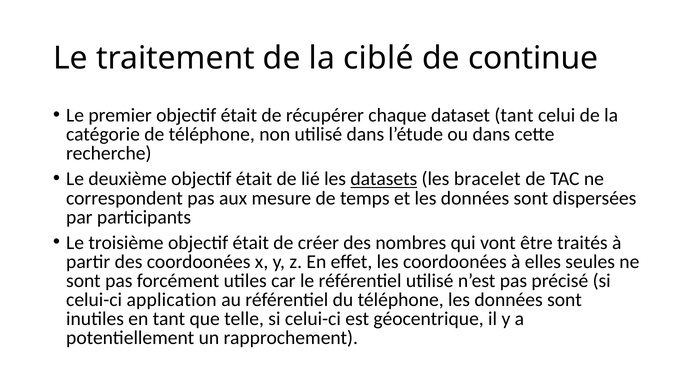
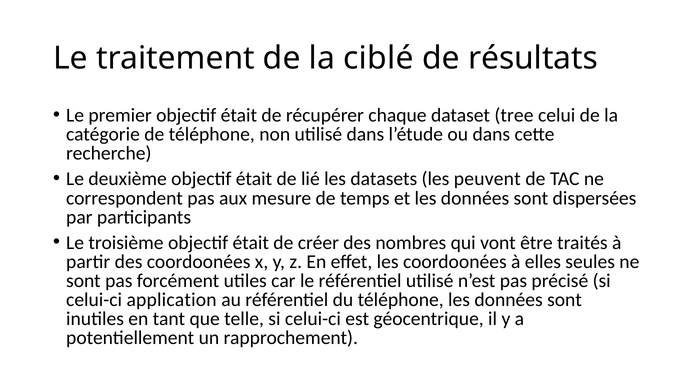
continue: continue -> résultats (533, 58)
dataset tant: tant -> tree (514, 116)
datasets underline: present -> none (384, 179)
bracelet: bracelet -> peuvent (487, 179)
